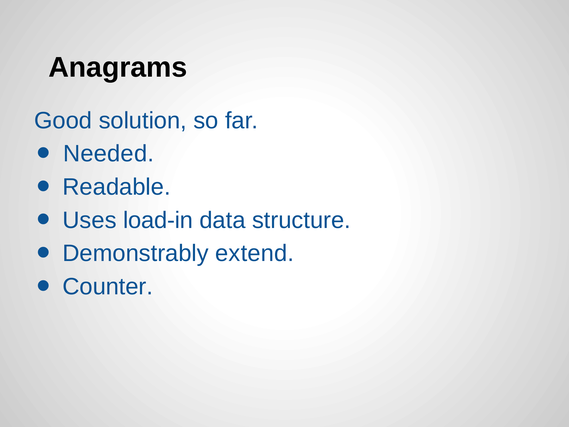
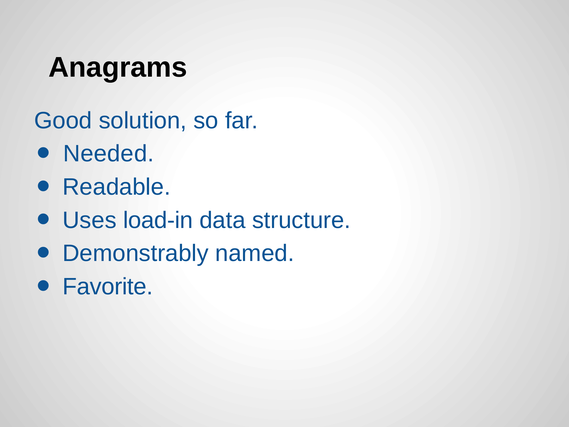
extend: extend -> named (255, 253)
Counter: Counter -> Favorite (108, 287)
